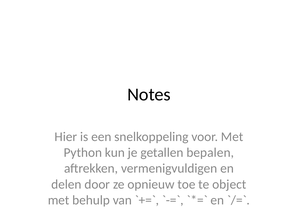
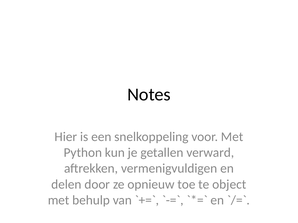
bepalen: bepalen -> verward (210, 153)
